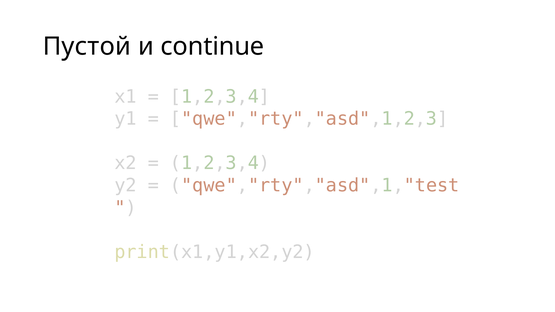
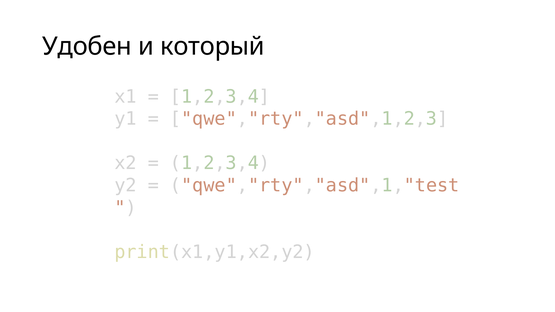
Пустой: Пустой -> Удобен (87, 47)
continue: continue -> который (212, 47)
